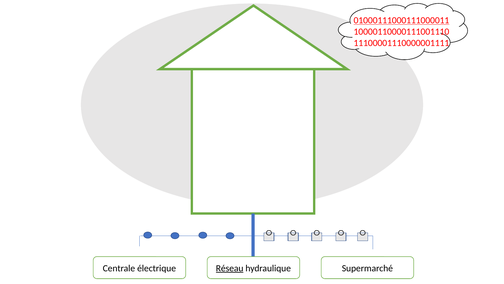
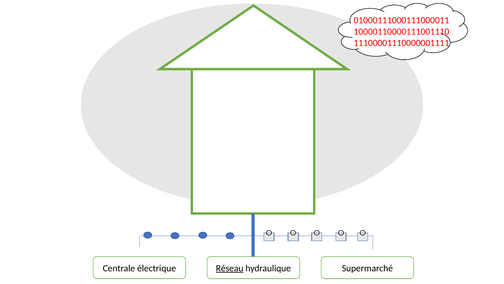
01000111000111000011 underline: present -> none (401, 20)
